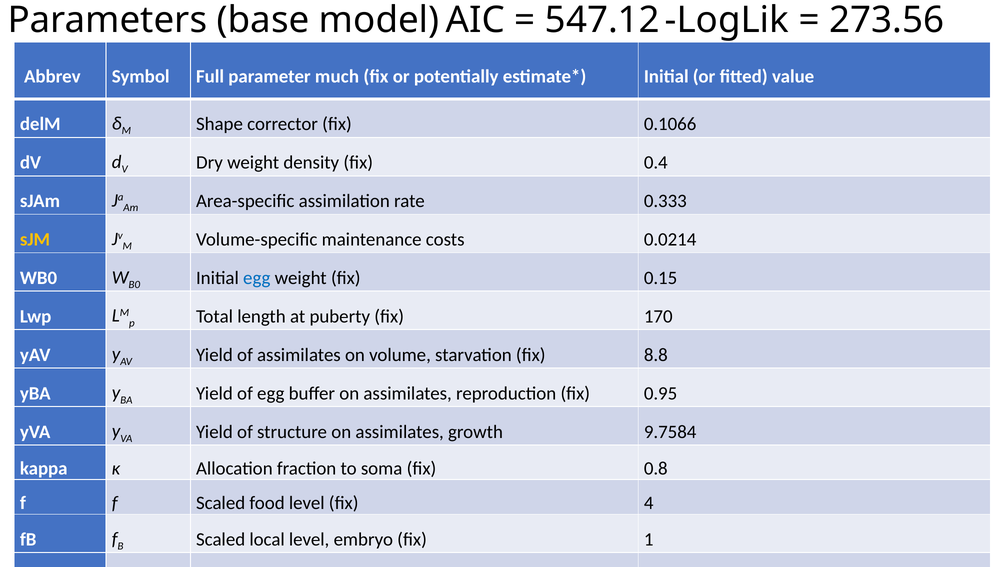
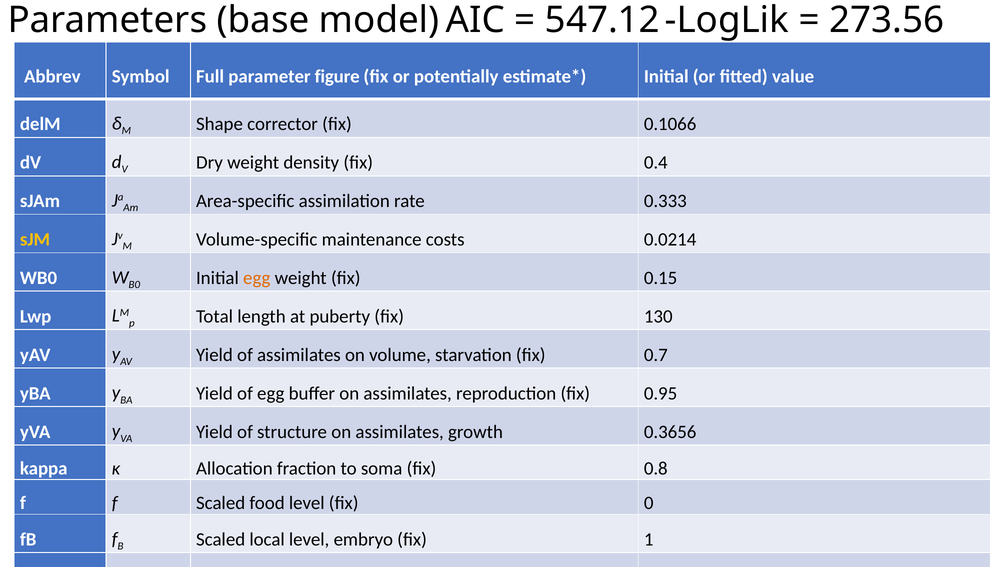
much: much -> figure (337, 76)
egg colour: blue -> orange (257, 278)
170: 170 -> 130 (658, 316)
8.8: 8.8 -> 0.7 (656, 355)
9.7584: 9.7584 -> 0.3656 (670, 432)
level fix 4: 4 -> 0 (649, 503)
